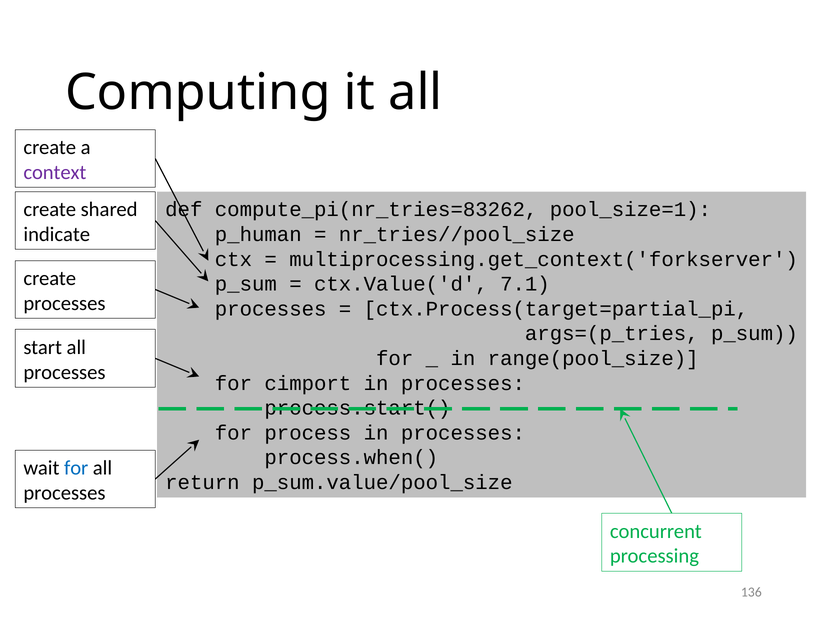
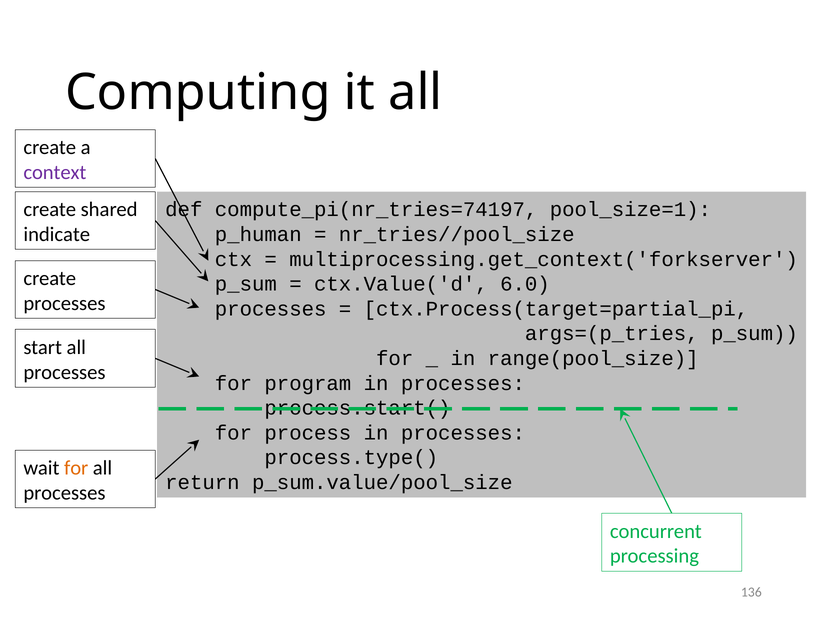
compute_pi(nr_tries=83262: compute_pi(nr_tries=83262 -> compute_pi(nr_tries=74197 (376, 210)
7.1: 7.1 -> 6.0 (525, 284)
cimport: cimport -> program (308, 383)
process.when(: process.when( -> process.type( (351, 458)
for colour: blue -> orange (76, 468)
